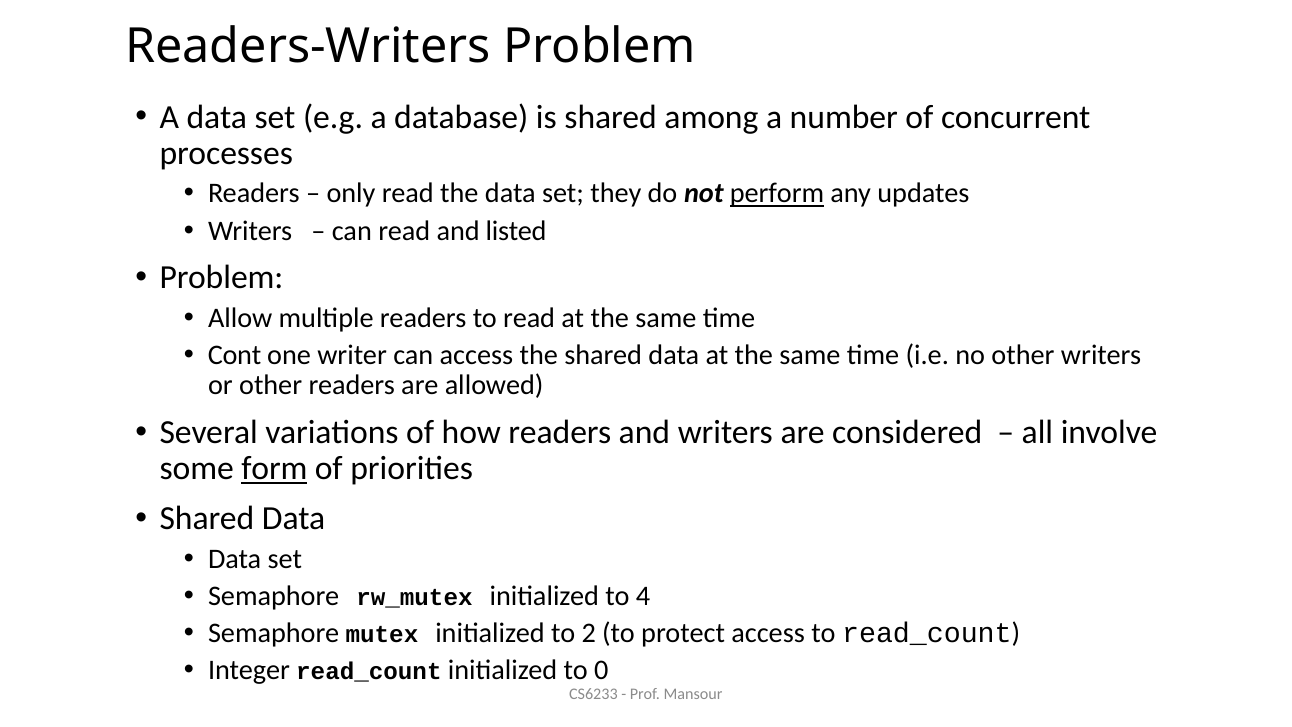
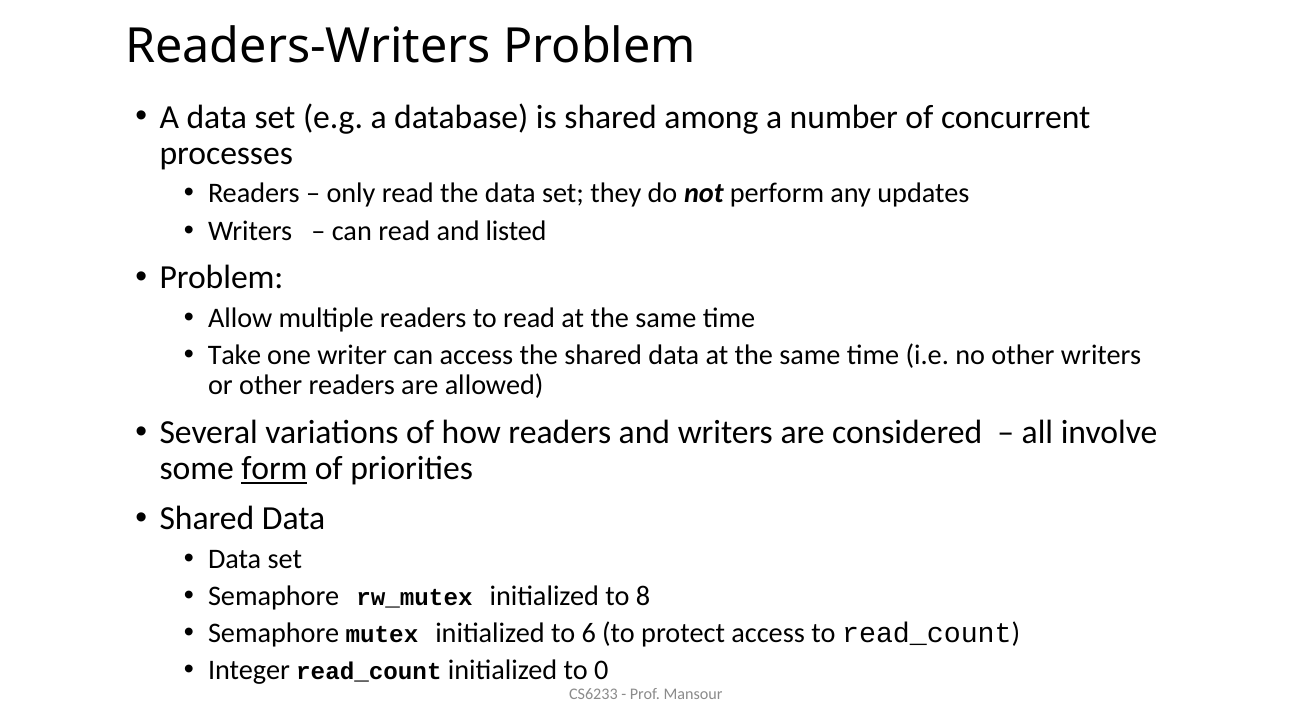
perform underline: present -> none (777, 194)
Cont: Cont -> Take (235, 355)
4: 4 -> 8 (643, 596)
2: 2 -> 6 (589, 633)
